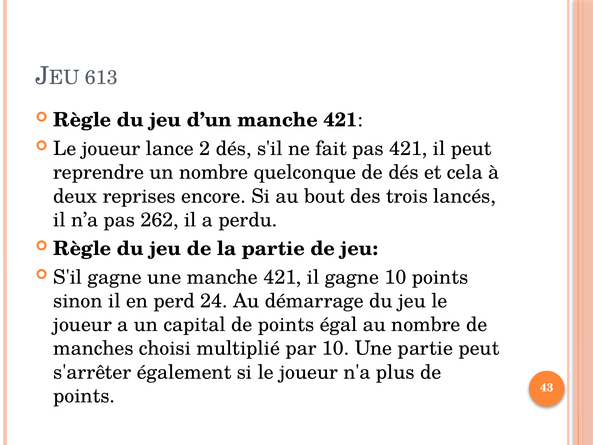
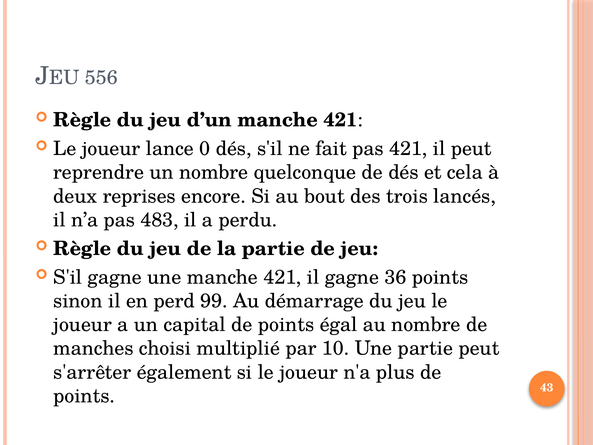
613: 613 -> 556 (101, 78)
2: 2 -> 0 (205, 149)
262: 262 -> 483 (160, 220)
gagne 10: 10 -> 36 (395, 277)
24: 24 -> 99 (214, 301)
